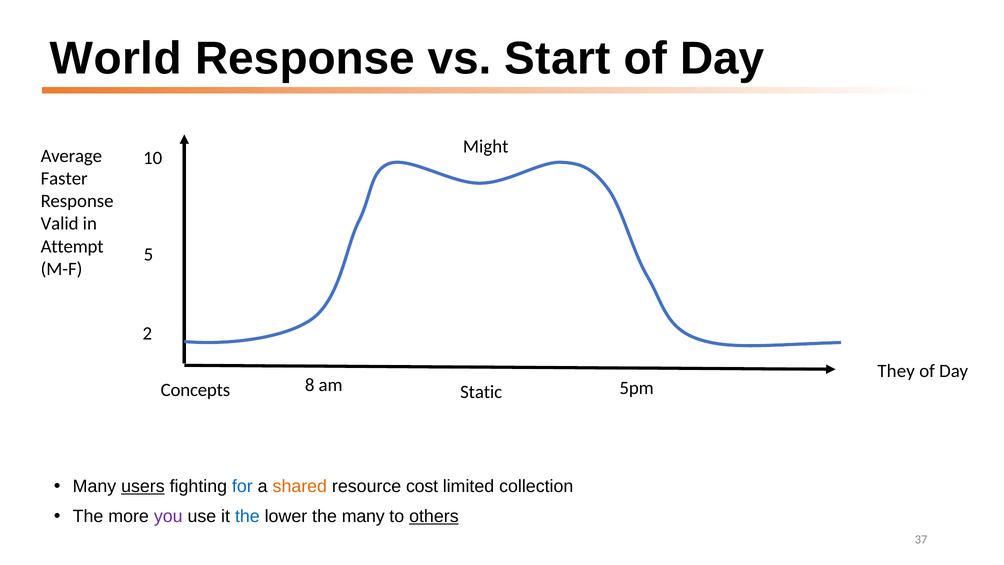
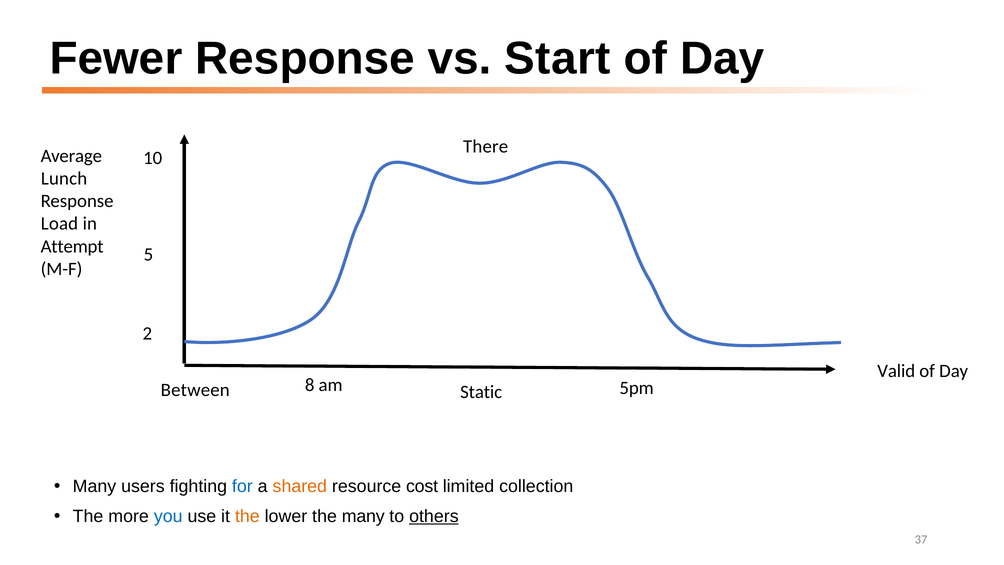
World: World -> Fewer (116, 58)
Might: Might -> There (486, 147)
Faster: Faster -> Lunch (64, 178)
Valid: Valid -> Load (59, 224)
They: They -> Valid (896, 371)
Concepts: Concepts -> Between (195, 390)
users underline: present -> none (143, 486)
you colour: purple -> blue (168, 516)
the colour: blue -> orange (247, 516)
